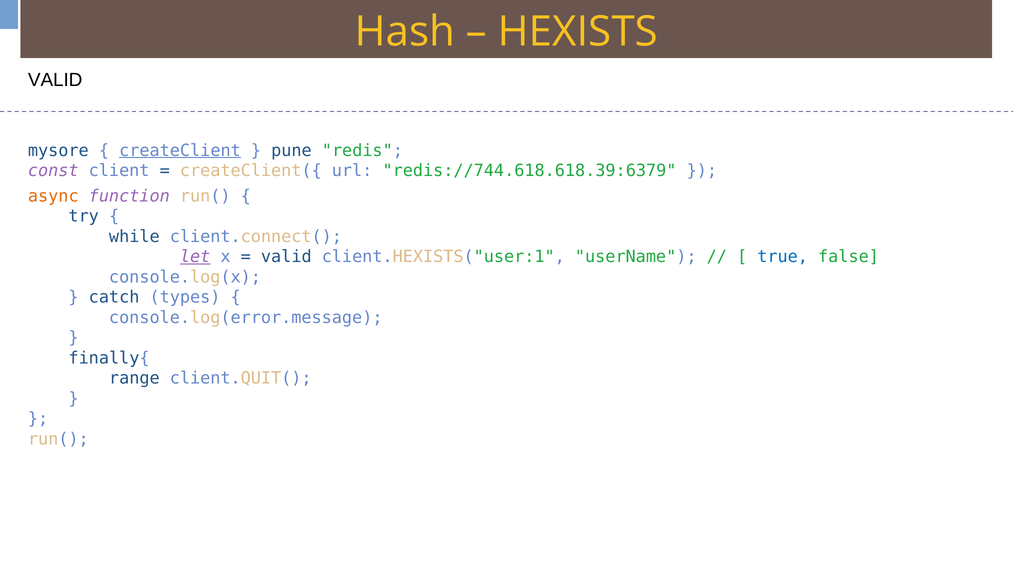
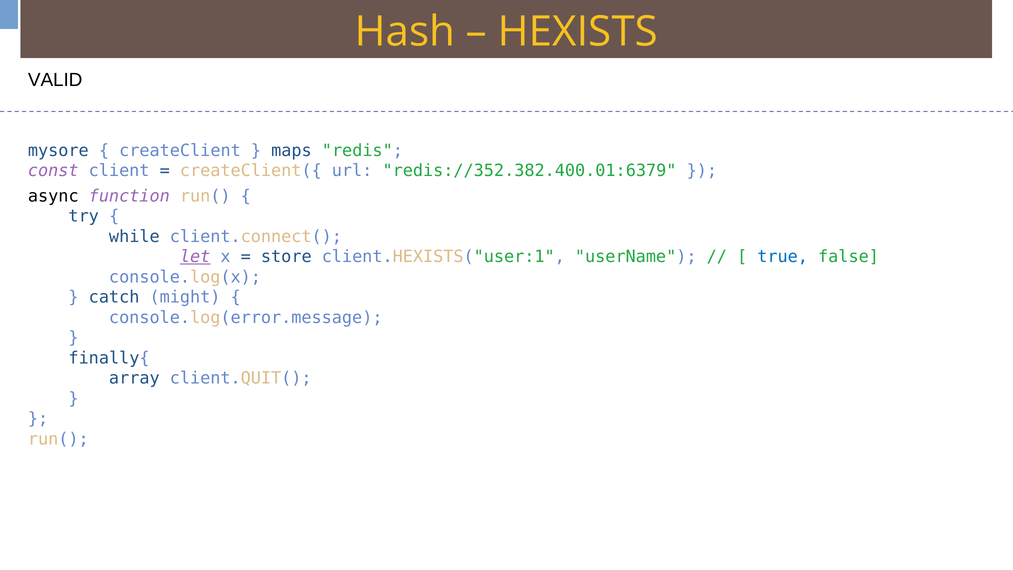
createClient underline: present -> none (180, 150)
pune: pune -> maps (291, 150)
redis://744.618.618.39:6379: redis://744.618.618.39:6379 -> redis://352.382.400.01:6379 (529, 171)
async colour: orange -> black (53, 196)
valid: valid -> store (286, 257)
types: types -> might (185, 297)
range: range -> array (134, 378)
